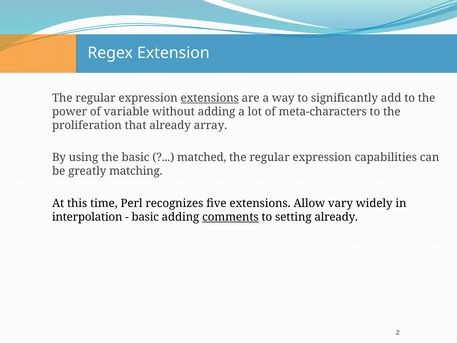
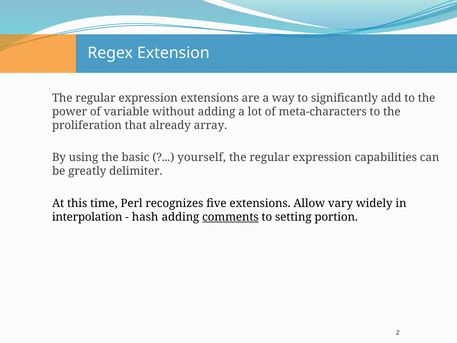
extensions underline: present -> none (210, 98)
matched: matched -> yourself (202, 157)
matching: matching -> delimiter (136, 171)
basic: basic -> hash (145, 217)
setting already: already -> portion (336, 217)
